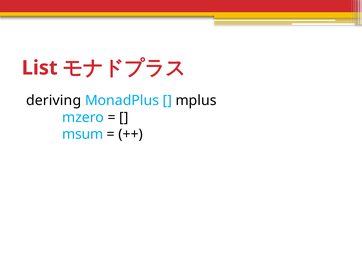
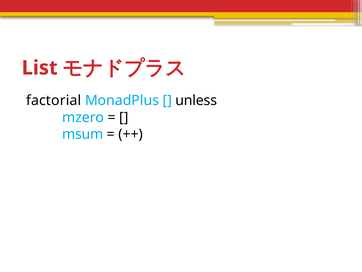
deriving: deriving -> factorial (54, 100)
mplus: mplus -> unless (196, 100)
